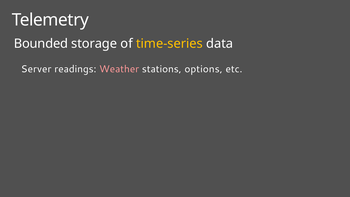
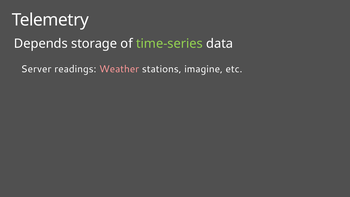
Bounded: Bounded -> Depends (41, 44)
time-series colour: yellow -> light green (169, 44)
options: options -> imagine (204, 69)
